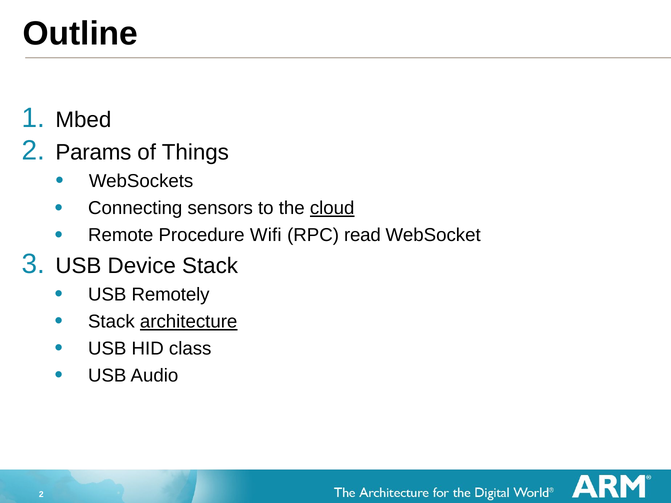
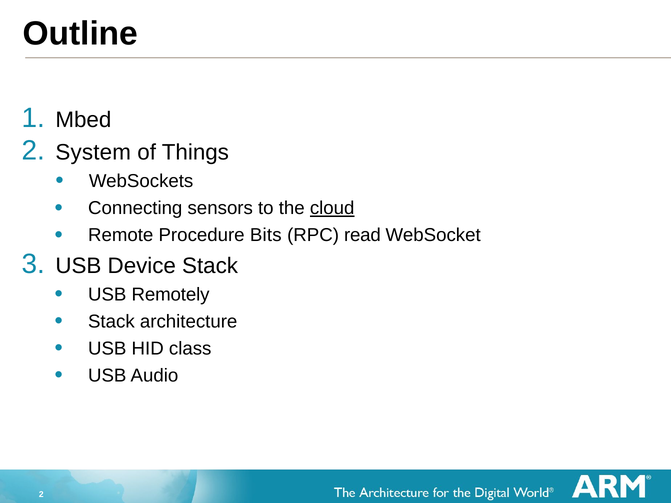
Params: Params -> System (93, 152)
Wifi: Wifi -> Bits (266, 235)
architecture underline: present -> none (189, 322)
